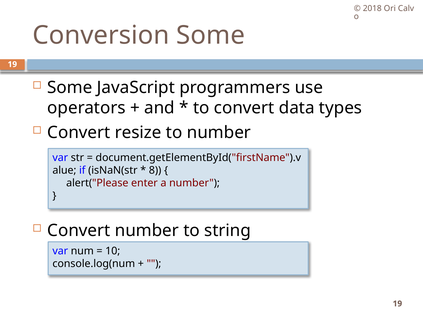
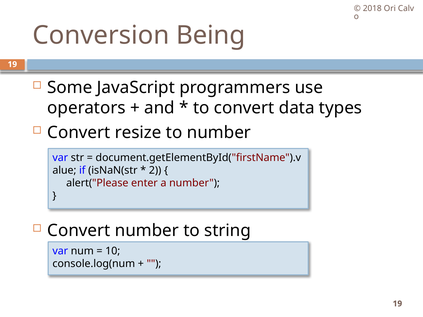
Conversion Some: Some -> Being (211, 35)
8: 8 -> 2 (155, 170)
